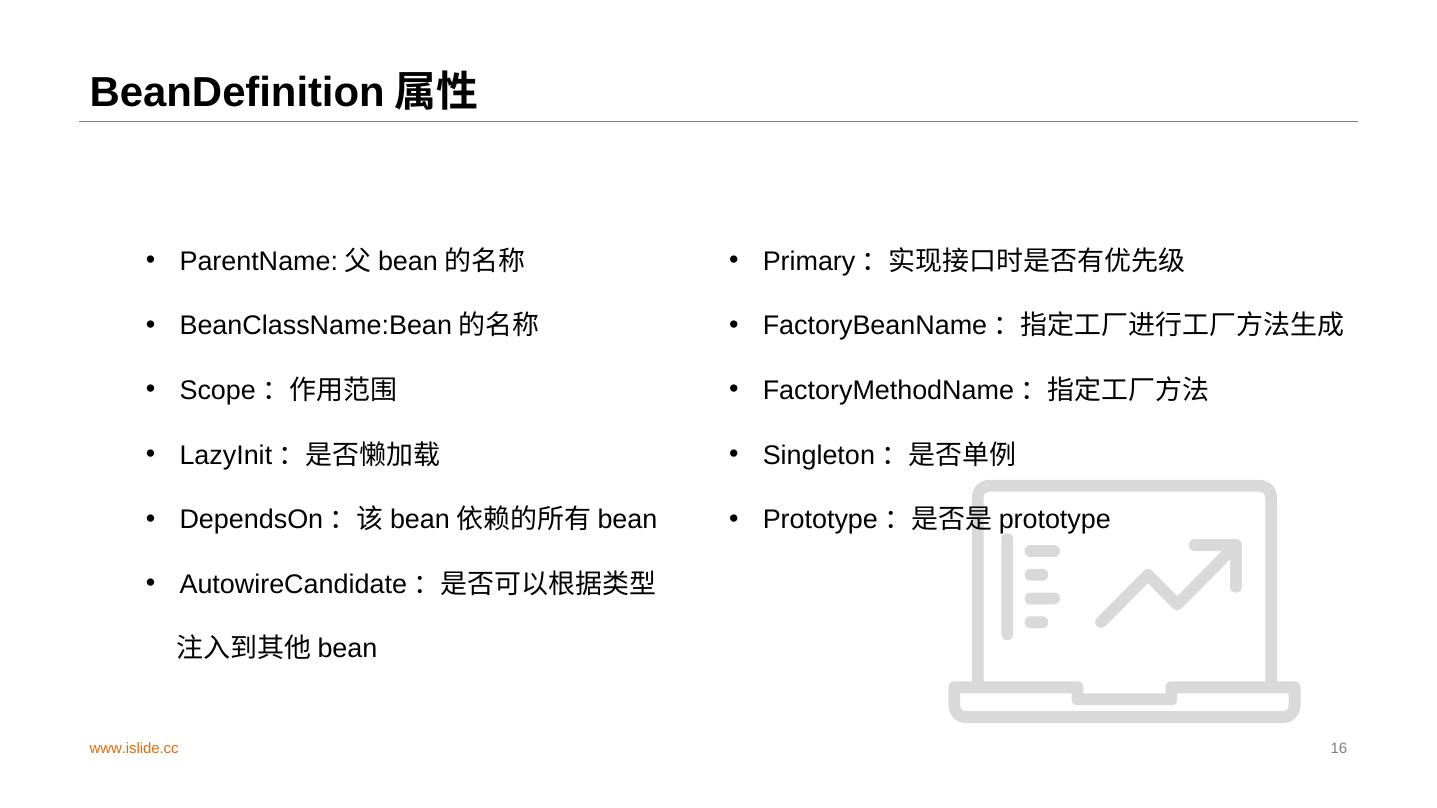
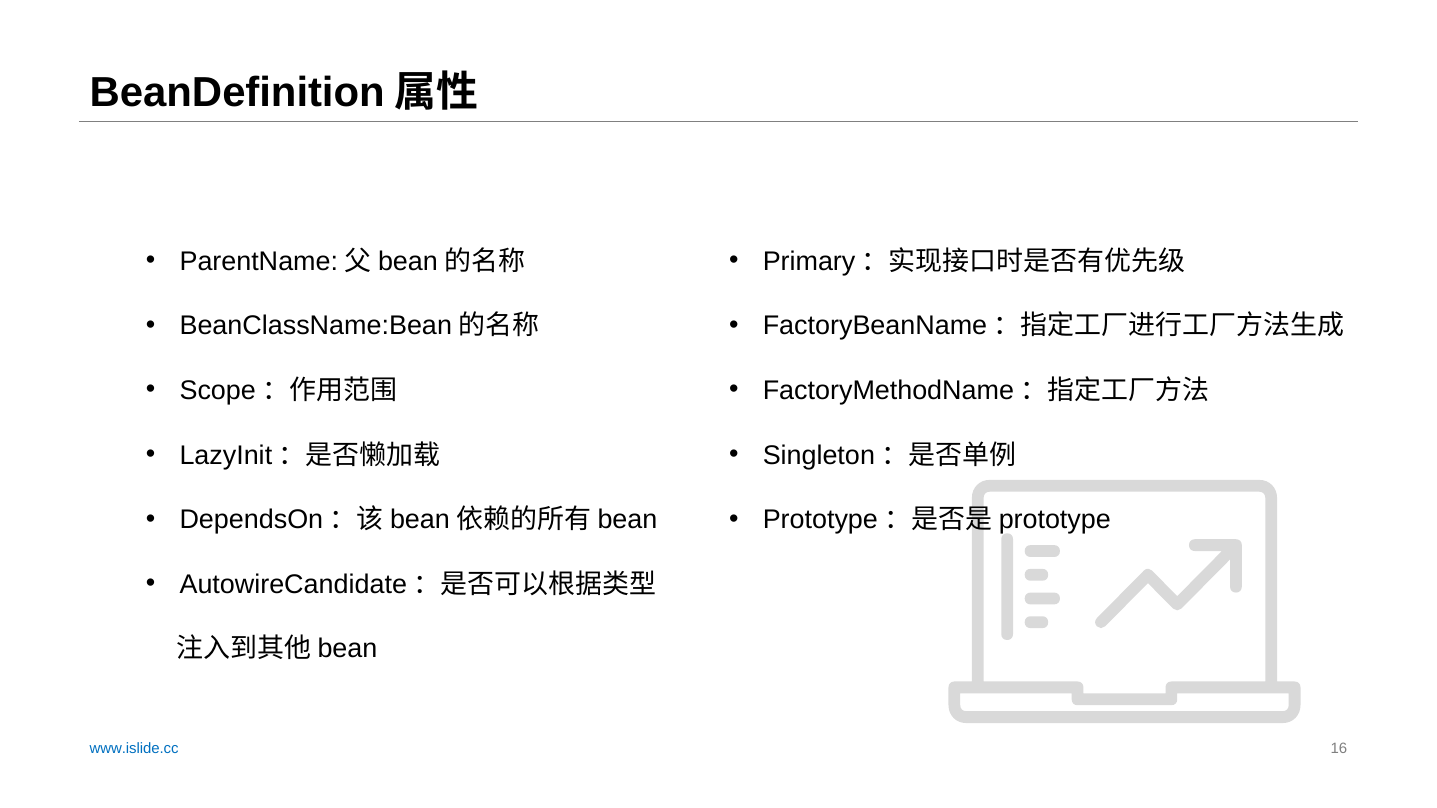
www.islide.cc colour: orange -> blue (134, 749)
